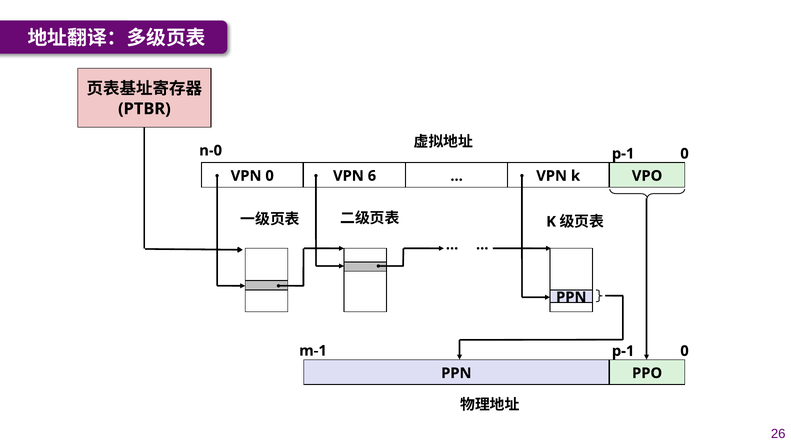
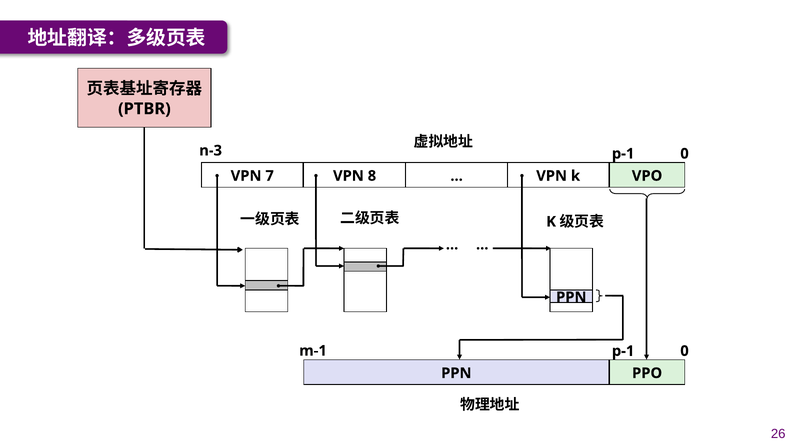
n-0: n-0 -> n-3 (211, 151)
VPN 0: 0 -> 7 (270, 176)
6: 6 -> 8 (372, 176)
